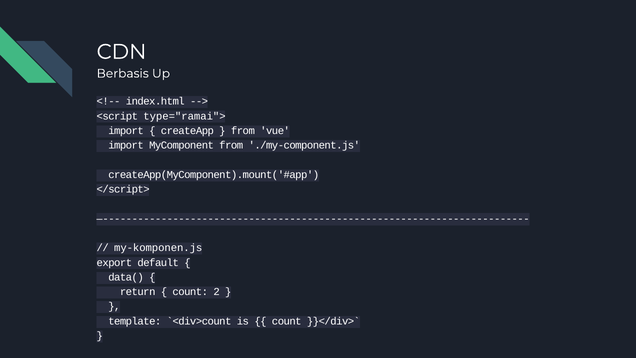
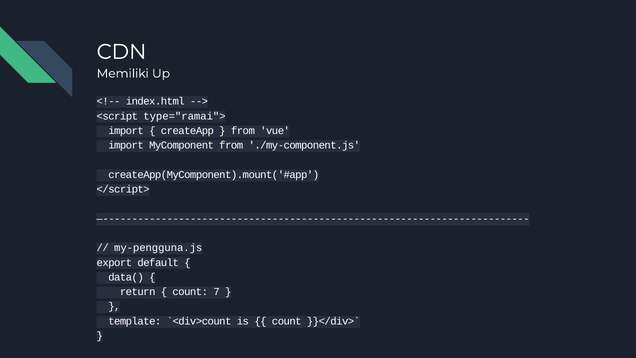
Berbasis: Berbasis -> Memiliki (123, 73)
my-komponen.js: my-komponen.js -> my-pengguna.js (158, 248)
2: 2 -> 7 (217, 292)
